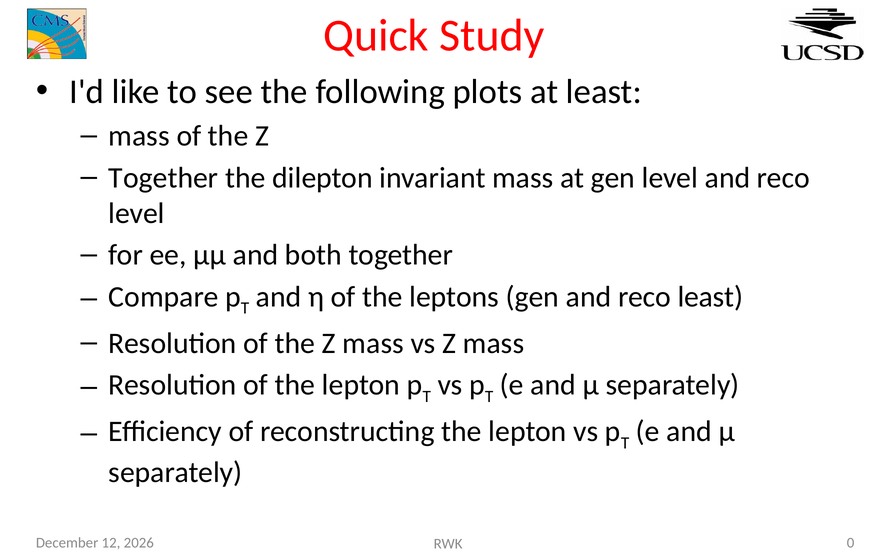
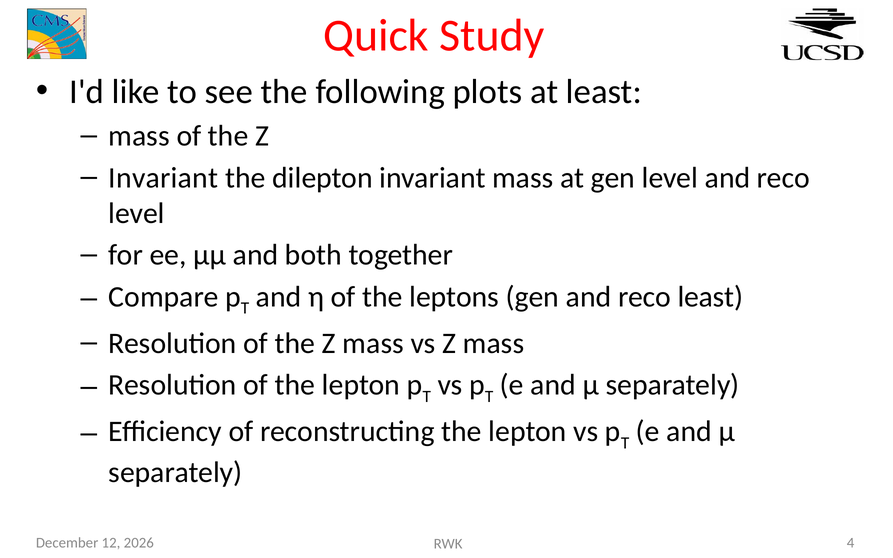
Together: Together -> Invariant (163, 178)
0: 0 -> 4 (851, 543)
